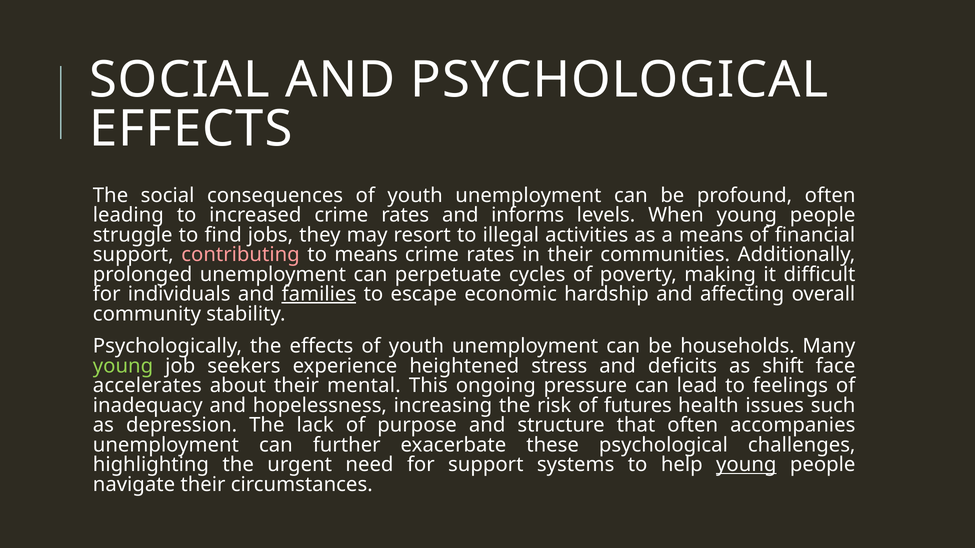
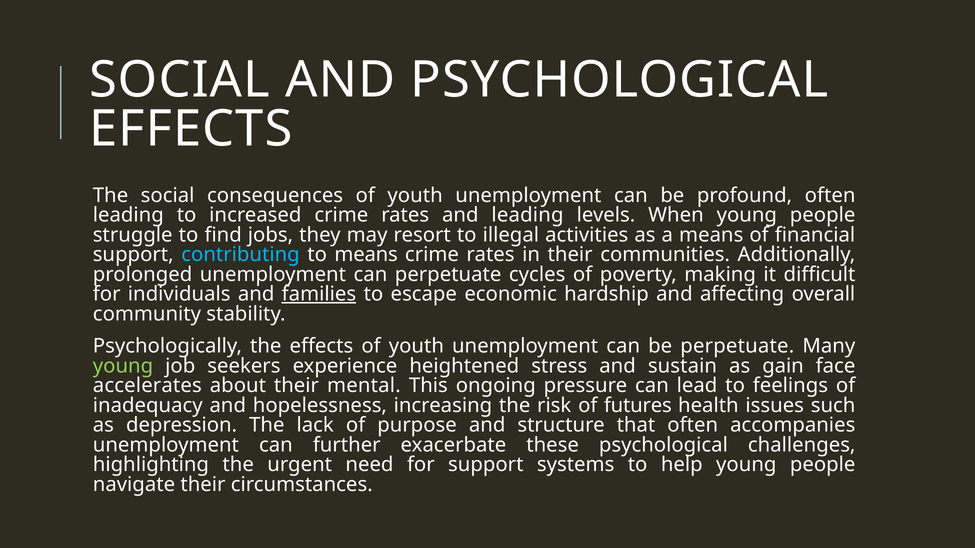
and informs: informs -> leading (528, 215)
contributing colour: pink -> light blue (241, 255)
be households: households -> perpetuate (737, 347)
deficits: deficits -> sustain (682, 366)
shift: shift -> gain (783, 366)
young underline: present -> none (746, 465)
